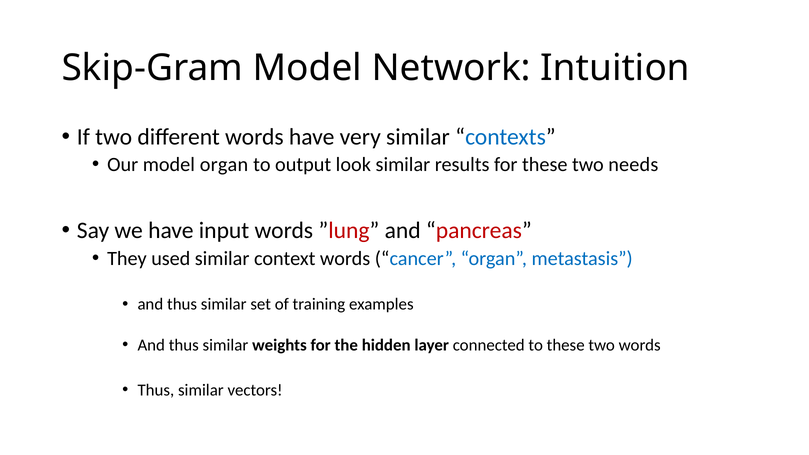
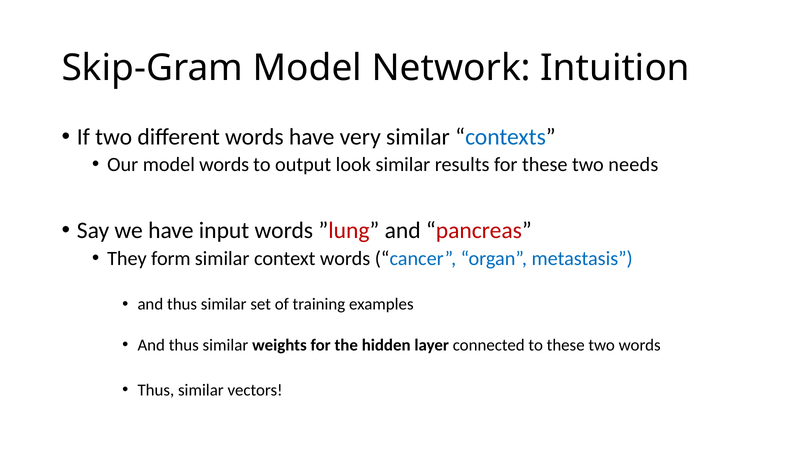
model organ: organ -> words (224, 165)
used: used -> form (171, 258)
